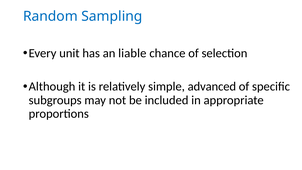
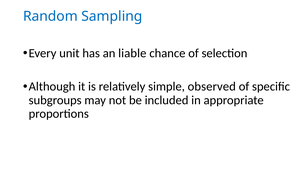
advanced: advanced -> observed (212, 87)
